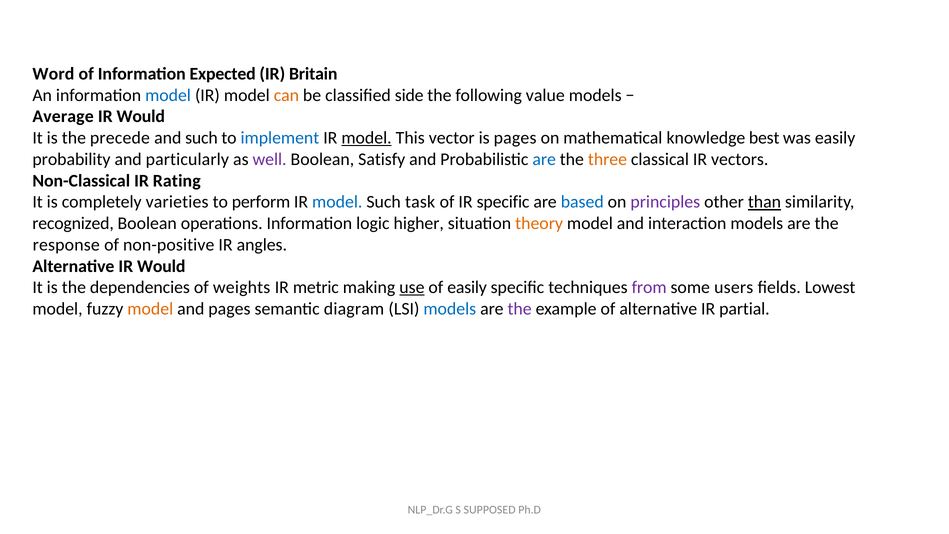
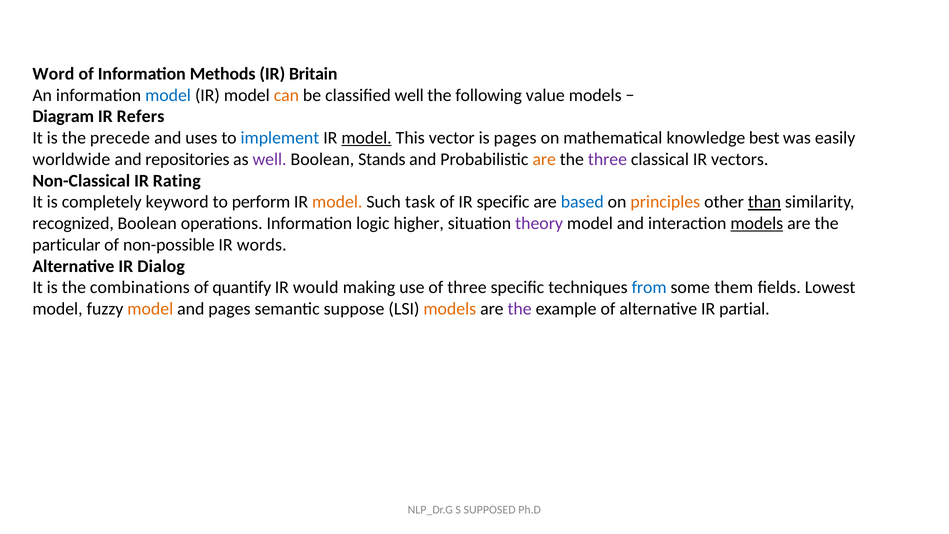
Expected: Expected -> Methods (223, 74)
classified side: side -> well (409, 95)
Average: Average -> Diagram (63, 117)
Would: Would -> Refers (141, 117)
and such: such -> uses (201, 138)
probability: probability -> worldwide (71, 159)
particularly: particularly -> repositories (187, 159)
Satisfy: Satisfy -> Stands (382, 159)
are colour: blue -> orange (544, 159)
three colour: orange -> purple (607, 159)
varieties: varieties -> keyword (177, 202)
model colour: blue -> orange (337, 202)
principles colour: purple -> orange (665, 202)
theory colour: orange -> purple (539, 223)
models underline: none -> present (757, 223)
response: response -> particular (66, 245)
non-positive: non-positive -> non-possible (169, 245)
angles: angles -> words (262, 245)
Alternative IR Would: Would -> Dialog (161, 266)
dependencies: dependencies -> combinations (140, 287)
weights: weights -> quantify (242, 287)
metric: metric -> would (316, 287)
use underline: present -> none (412, 287)
of easily: easily -> three (467, 287)
from colour: purple -> blue (649, 287)
users: users -> them (734, 287)
diagram: diagram -> suppose (354, 309)
models colour: blue -> orange (450, 309)
